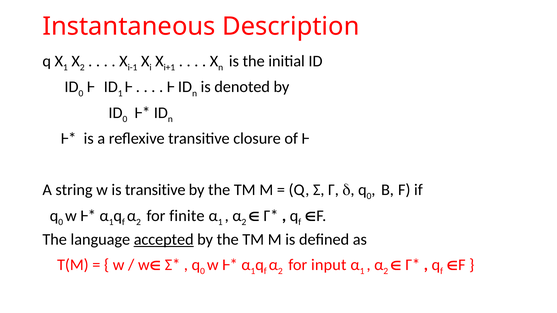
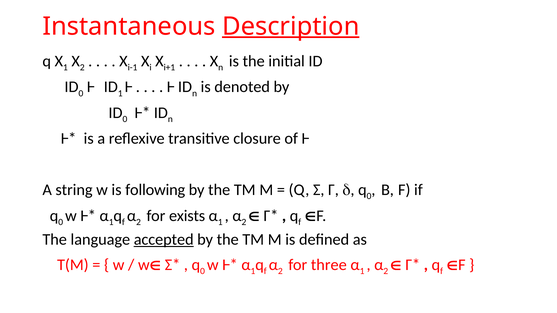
Description underline: none -> present (291, 26)
is transitive: transitive -> following (155, 190)
finite: finite -> exists (187, 216)
input: input -> three (329, 265)
